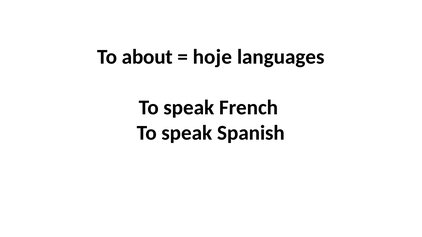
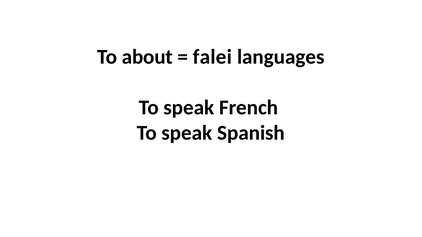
hoje: hoje -> falei (212, 57)
